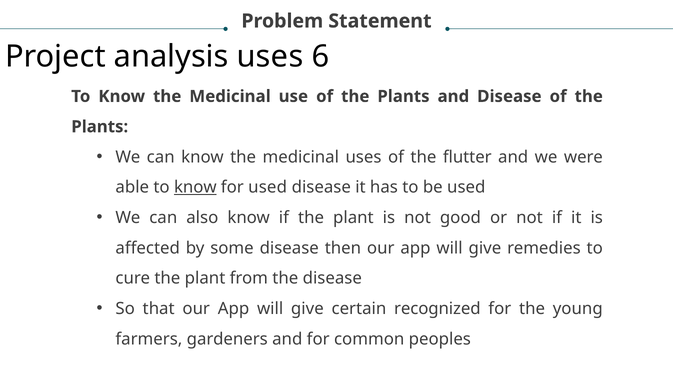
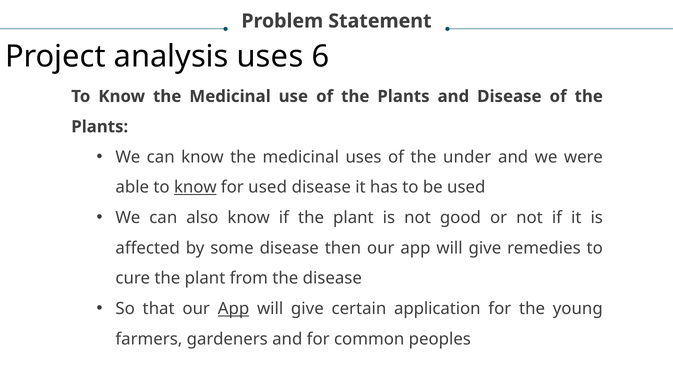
flutter: flutter -> under (467, 157)
App underline: none -> present (234, 308)
recognized: recognized -> application (437, 308)
